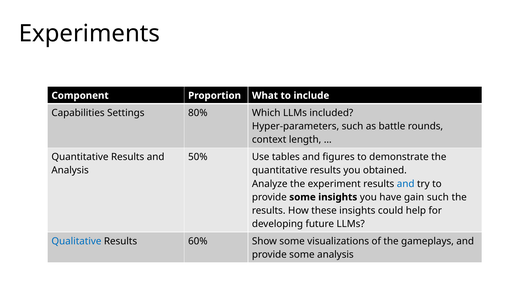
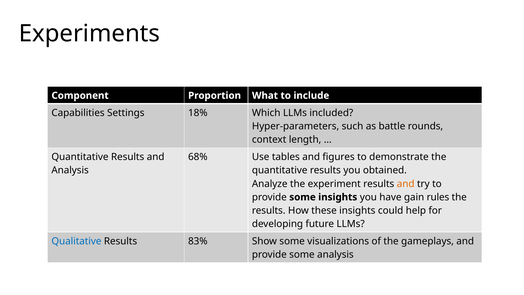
80%: 80% -> 18% (198, 113)
50%: 50% -> 68% (198, 157)
and colour: blue -> orange (406, 184)
gain such: such -> rules (438, 197)
60%: 60% -> 83% (198, 241)
